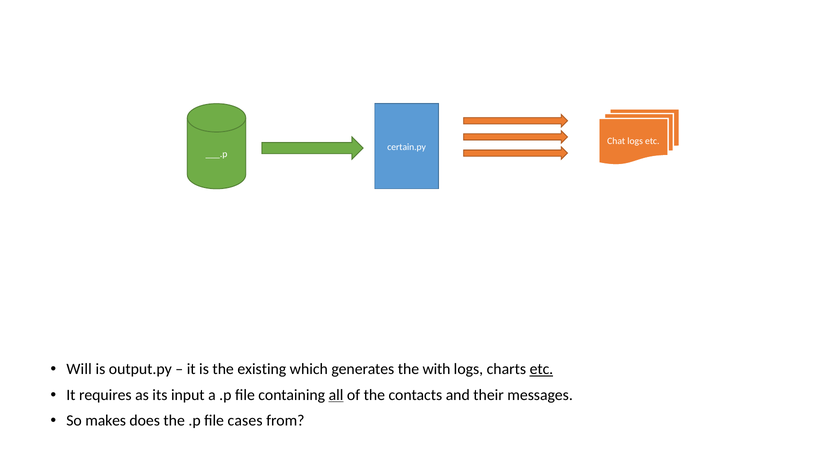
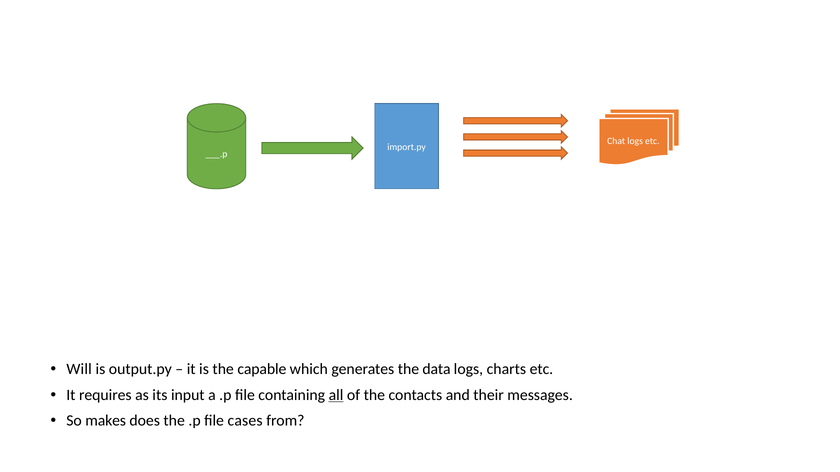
certain.py: certain.py -> import.py (407, 147)
existing: existing -> capable (262, 370)
with: with -> data (437, 370)
etc underline: present -> none (541, 370)
